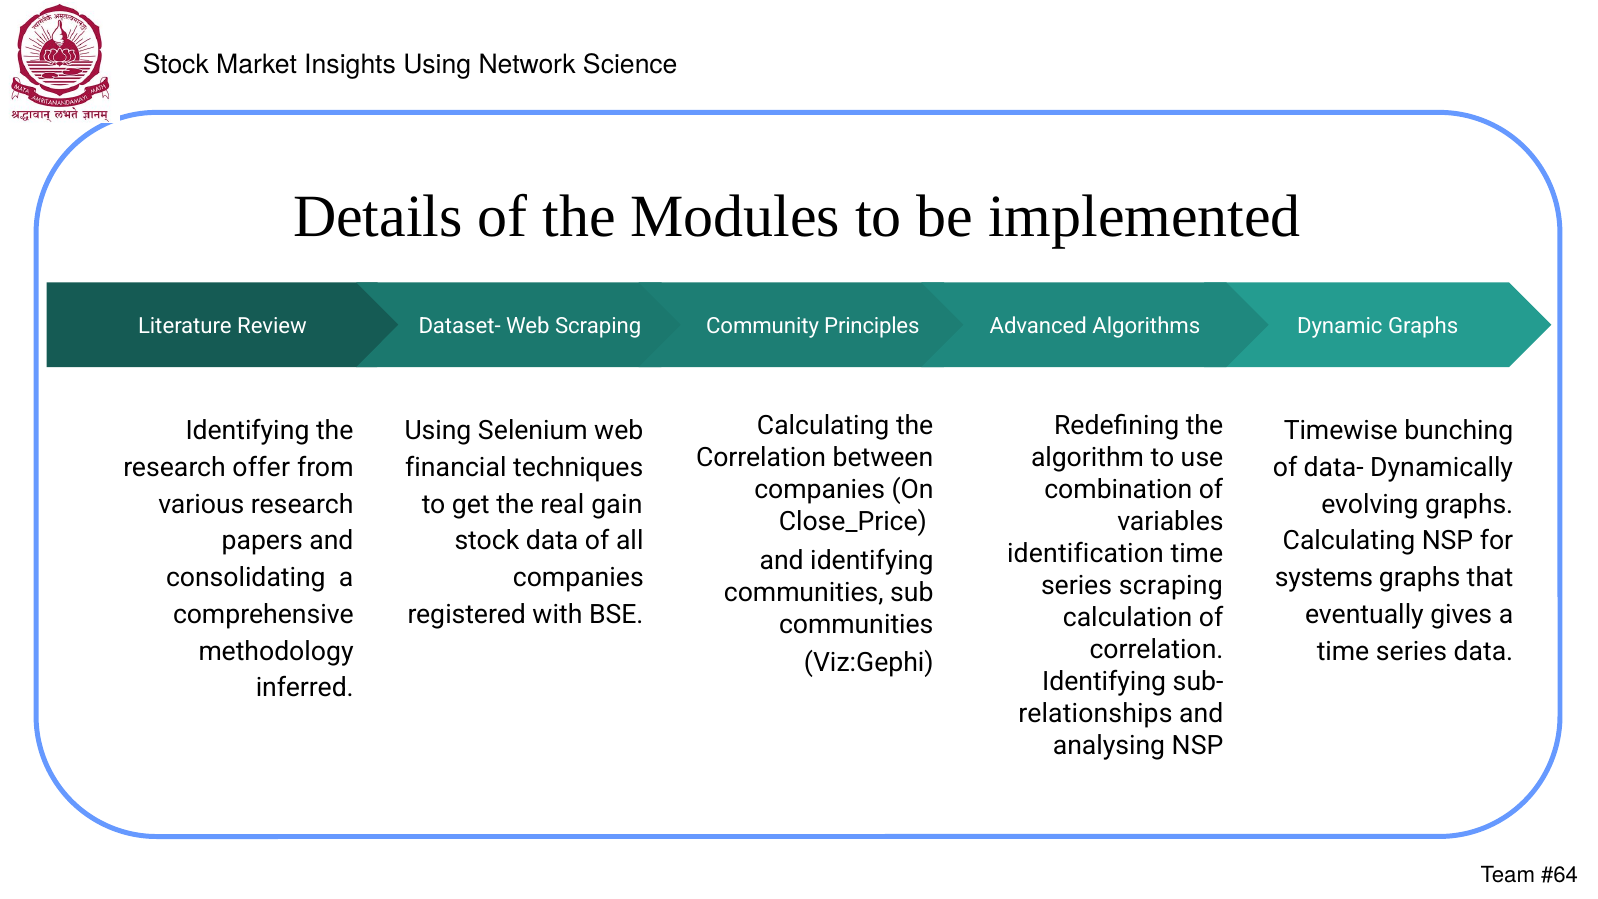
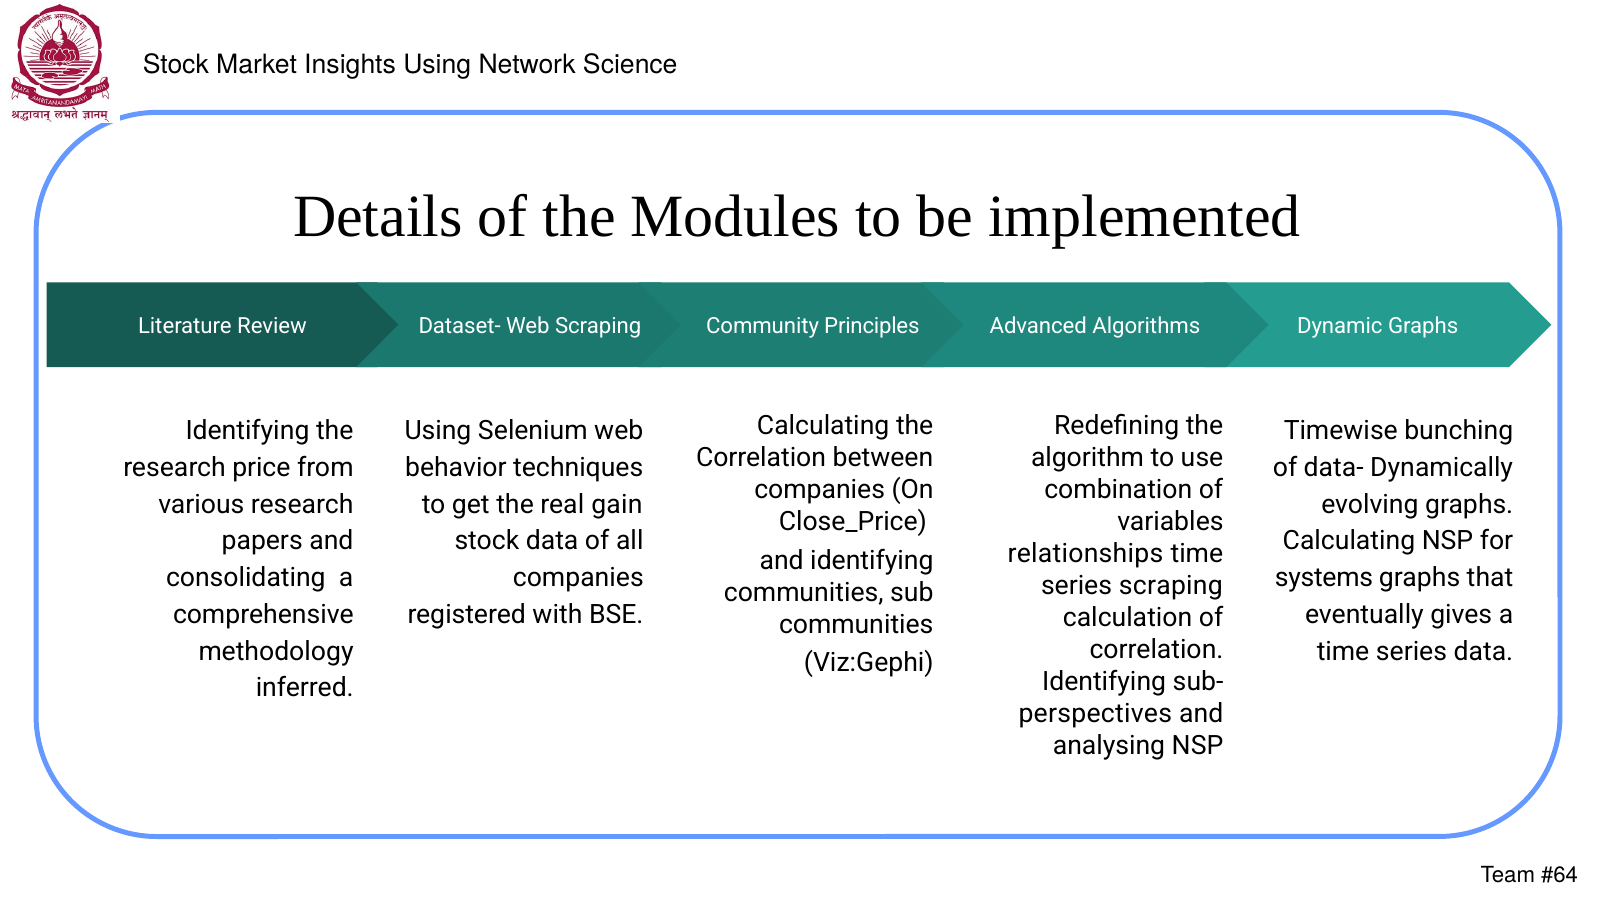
offer: offer -> price (261, 467)
financial: financial -> behavior (456, 467)
identification: identification -> relationships (1085, 554)
relationships: relationships -> perspectives (1095, 714)
